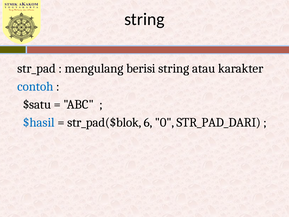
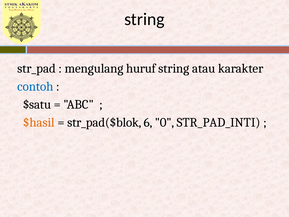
berisi: berisi -> huruf (141, 68)
$hasil colour: blue -> orange (39, 122)
STR_PAD_DARI: STR_PAD_DARI -> STR_PAD_INTI (219, 122)
